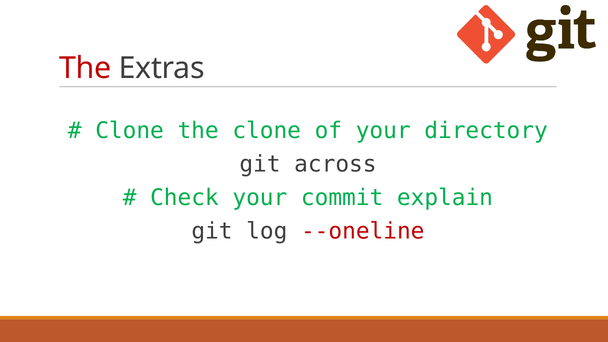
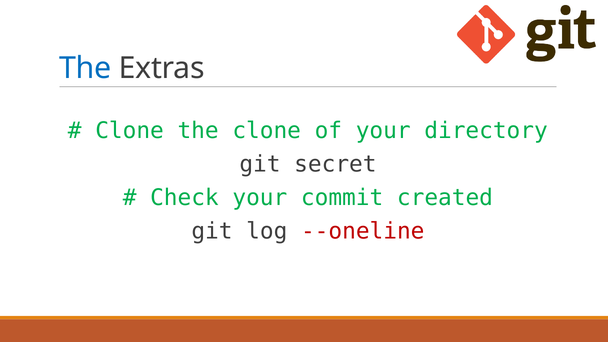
The colour: red -> blue (85, 68)
across: across -> secret (335, 164)
explain: explain -> created (445, 198)
